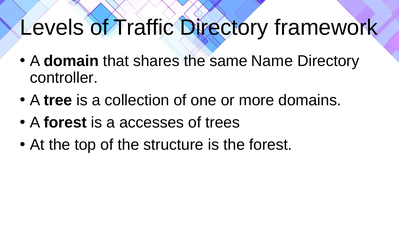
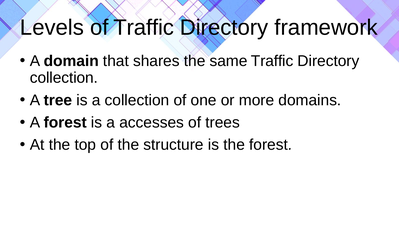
same Name: Name -> Traffic (272, 61)
controller: controller -> collection (64, 78)
